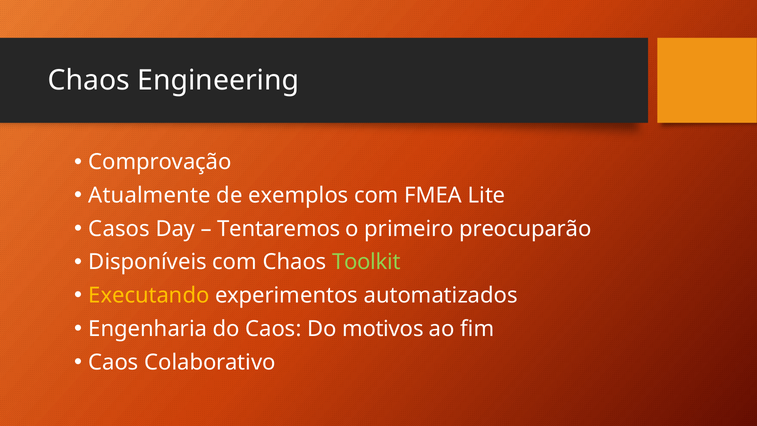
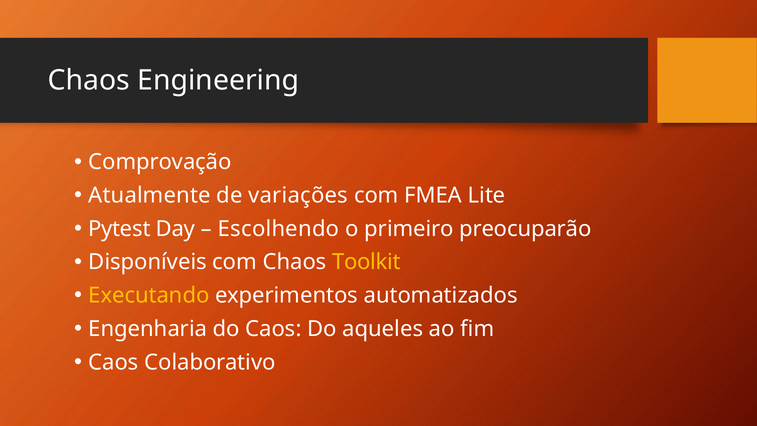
exemplos: exemplos -> variações (298, 195)
Casos: Casos -> Pytest (119, 229)
Tentaremos: Tentaremos -> Escolhendo (279, 229)
Toolkit colour: light green -> yellow (367, 262)
motivos: motivos -> aqueles (383, 329)
